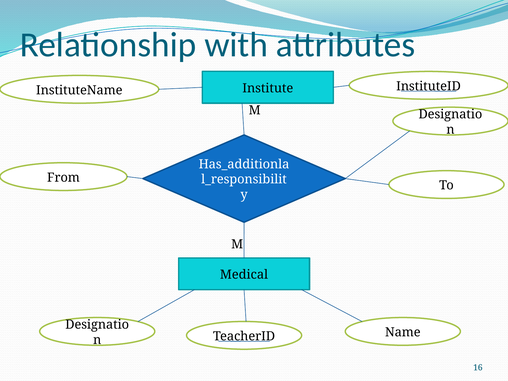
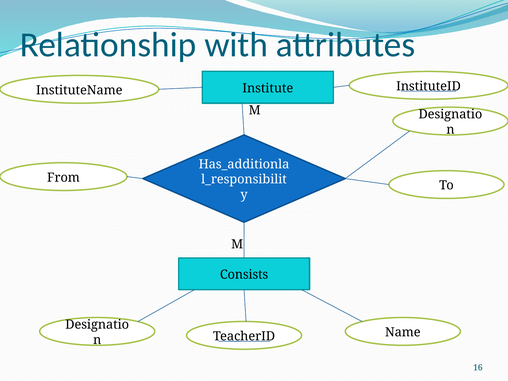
Medical: Medical -> Consists (244, 275)
